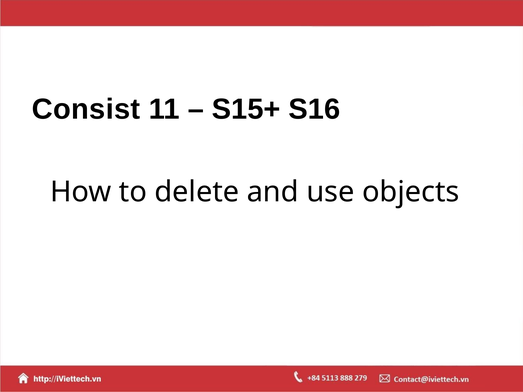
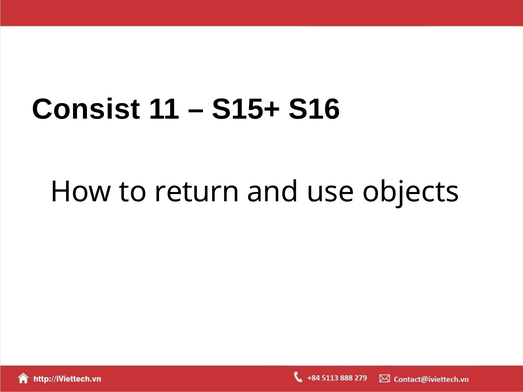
delete: delete -> return (197, 192)
